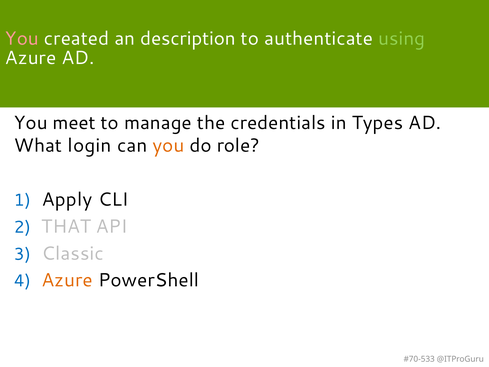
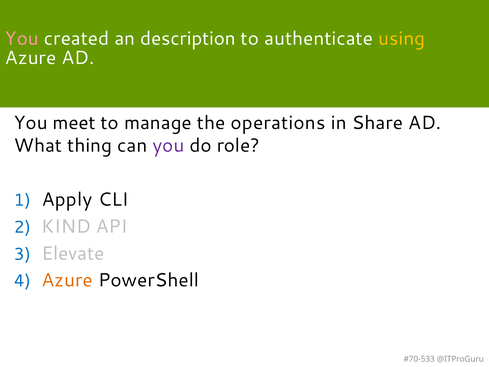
using colour: light green -> yellow (402, 39)
credentials: credentials -> operations (278, 123)
Types: Types -> Share (377, 123)
login: login -> thing (90, 146)
you colour: orange -> purple (168, 146)
THAT: THAT -> KIND (66, 226)
Classic: Classic -> Elevate (73, 253)
